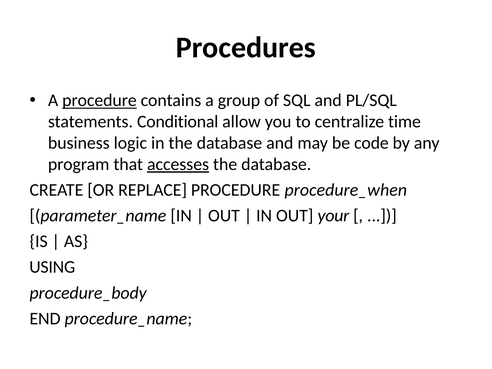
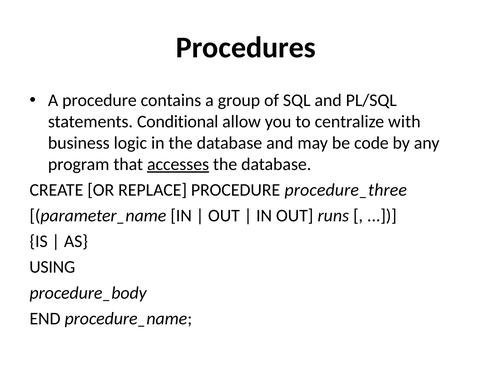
procedure underline: present -> none (99, 100)
time: time -> with (404, 122)
procedure_when: procedure_when -> procedure_three (346, 190)
your: your -> runs (333, 216)
